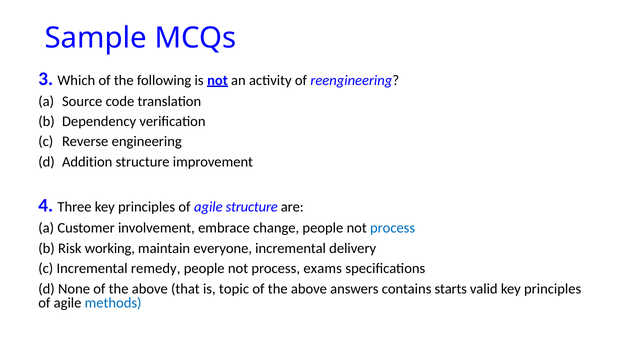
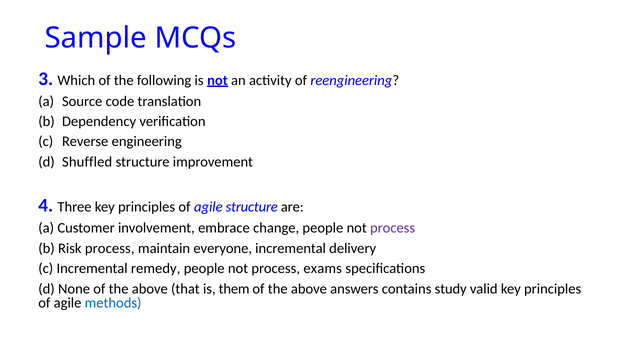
Addition: Addition -> Shuffled (87, 162)
process colour: blue -> purple (393, 228)
Risk working: working -> process (110, 248)
topic: topic -> them (234, 288)
starts: starts -> study (451, 288)
